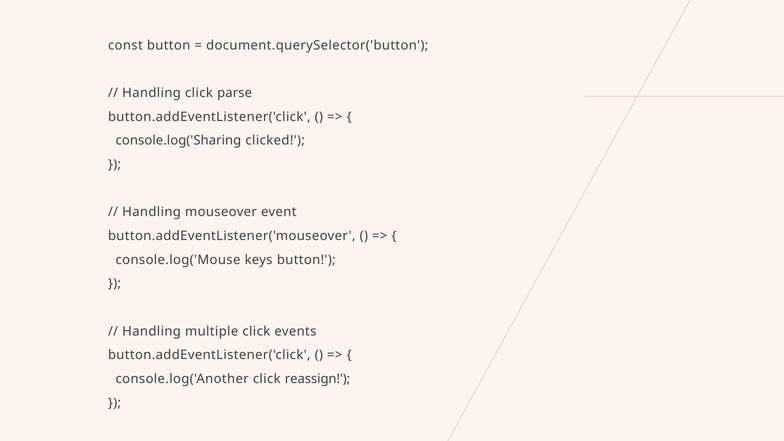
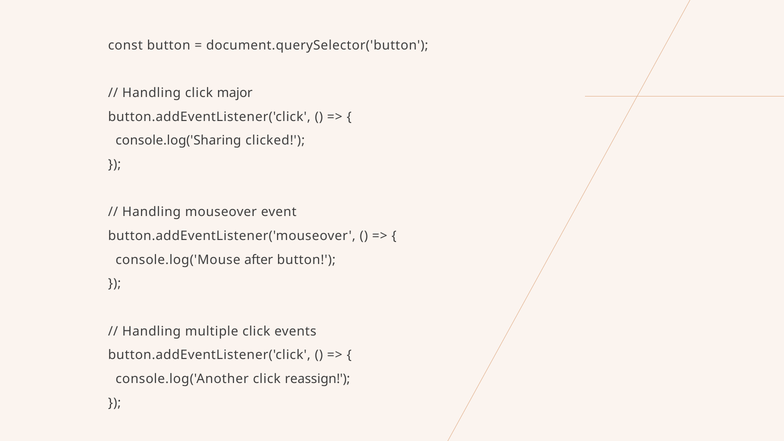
parse: parse -> major (235, 93)
keys: keys -> after (259, 260)
